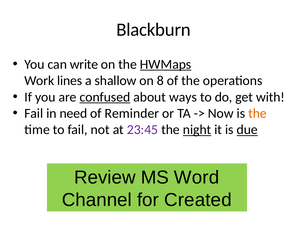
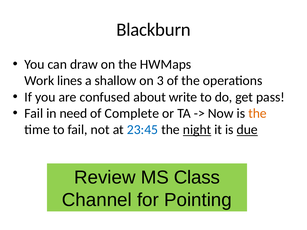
write: write -> draw (84, 64)
HWMaps underline: present -> none (166, 64)
8: 8 -> 3 (160, 81)
confused underline: present -> none (105, 97)
ways: ways -> write (183, 97)
with: with -> pass (270, 97)
Reminder: Reminder -> Complete (132, 114)
23:45 colour: purple -> blue (143, 130)
Word: Word -> Class (197, 178)
Created: Created -> Pointing (198, 200)
